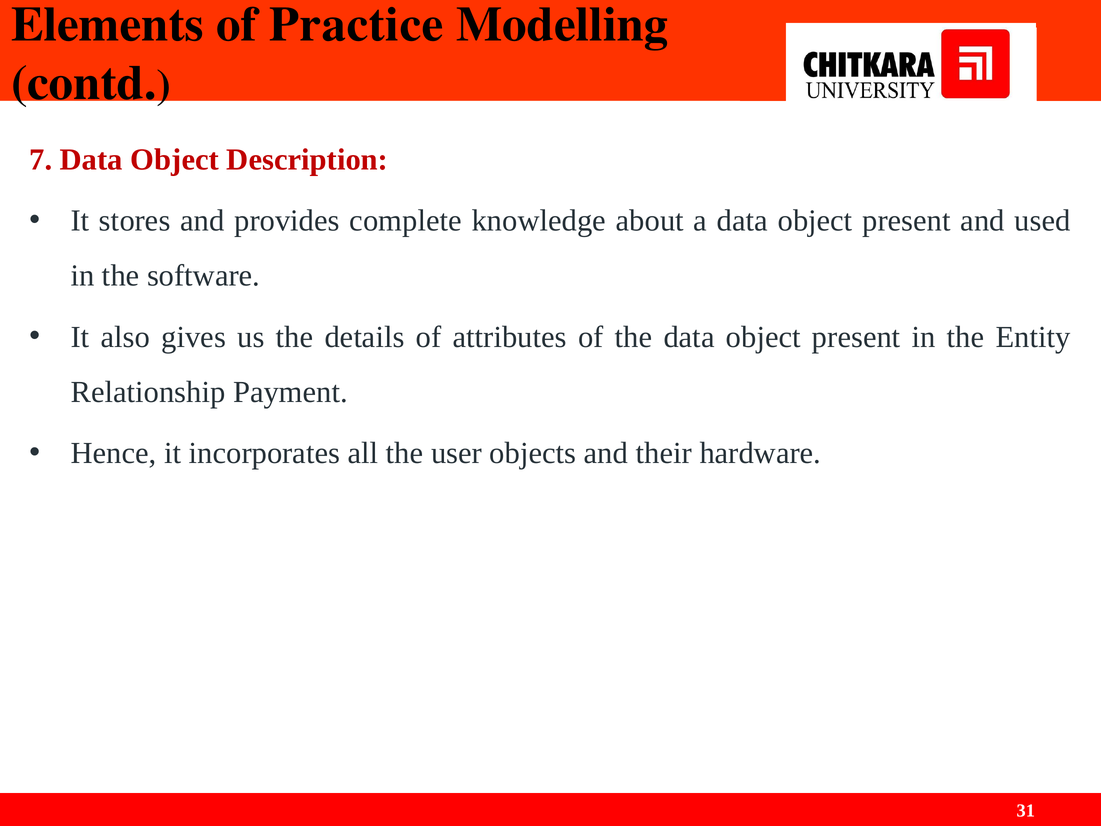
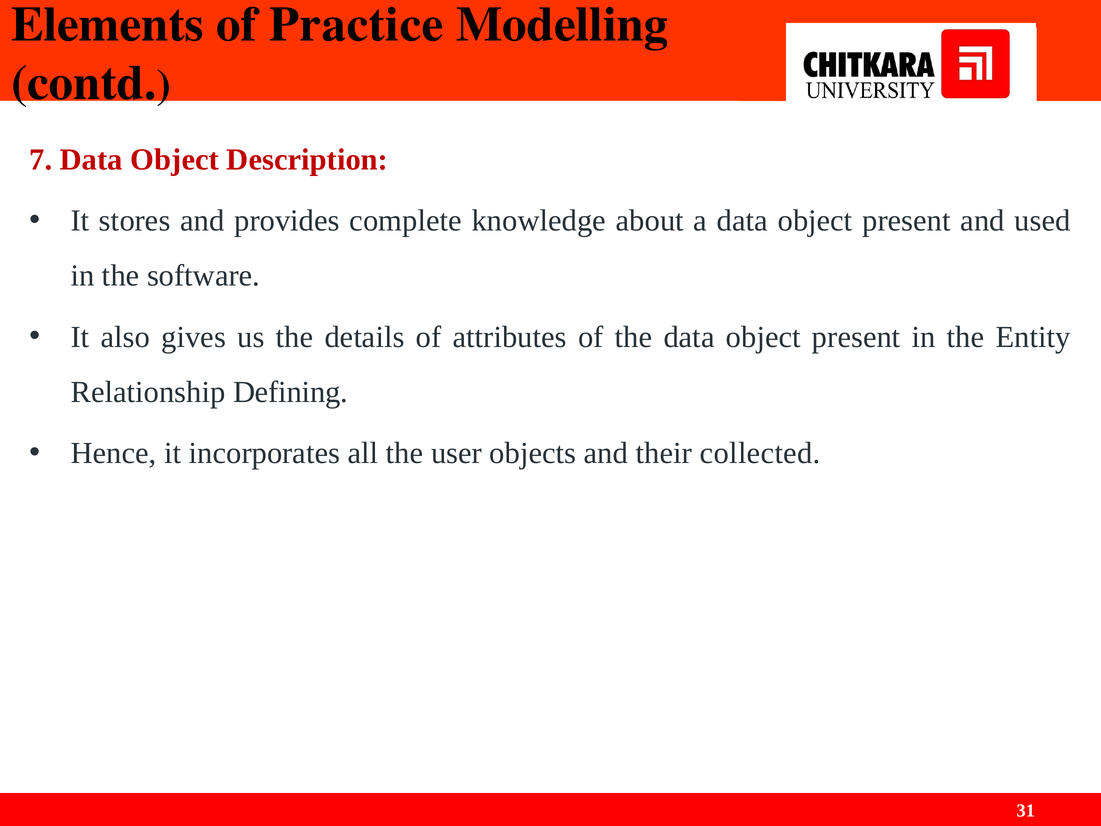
Payment: Payment -> Defining (291, 392)
hardware: hardware -> collected (760, 453)
